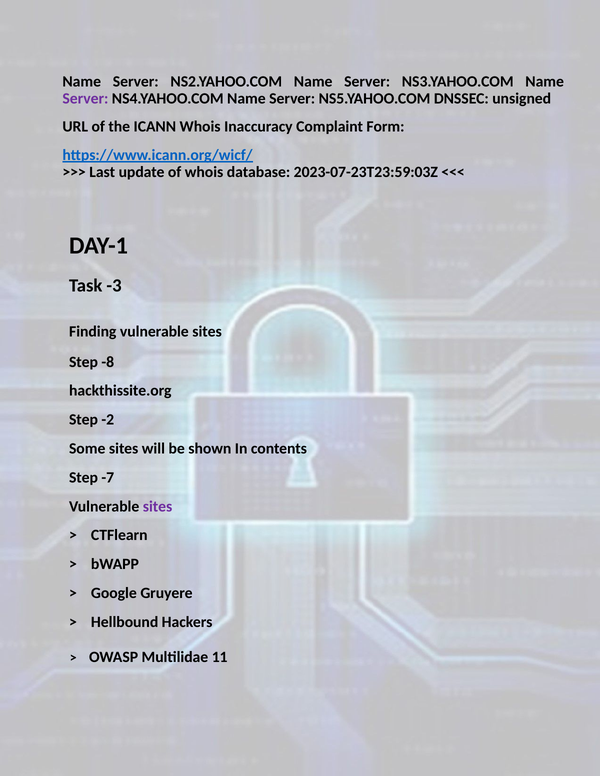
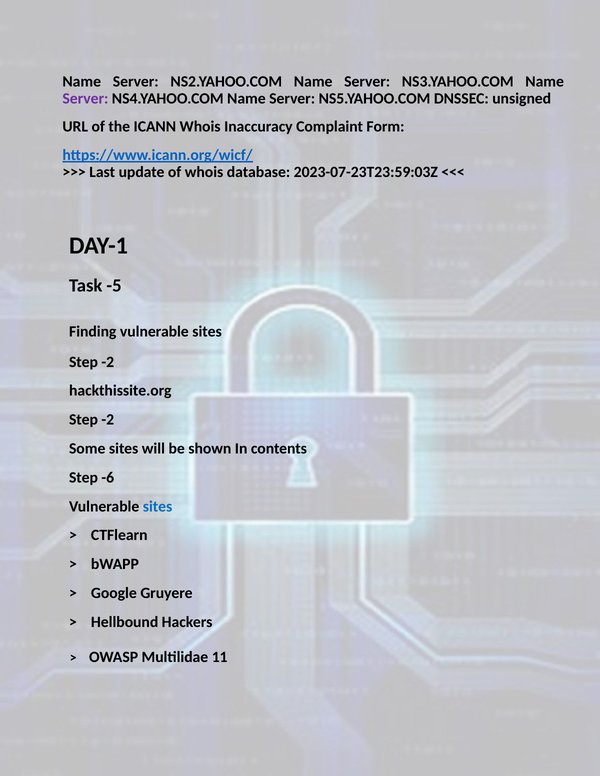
-3: -3 -> -5 (114, 286)
-8: -8 -> -2 (108, 362)
-7: -7 -> -6 (108, 478)
sites colour: purple -> blue (158, 507)
